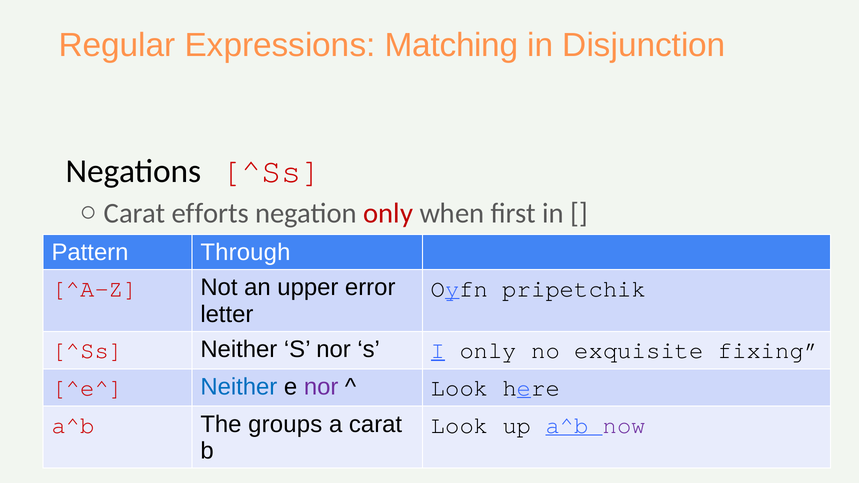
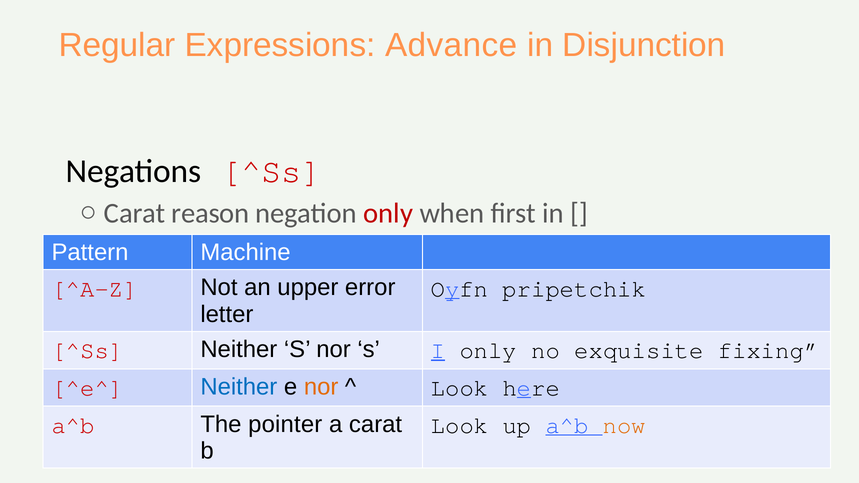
Matching: Matching -> Advance (451, 45)
efforts: efforts -> reason (210, 213)
Through: Through -> Machine (246, 252)
nor colour: purple -> orange (321, 387)
groups: groups -> pointer (285, 424)
now colour: purple -> orange (624, 426)
